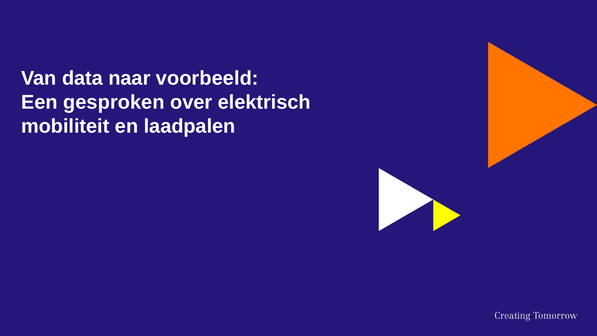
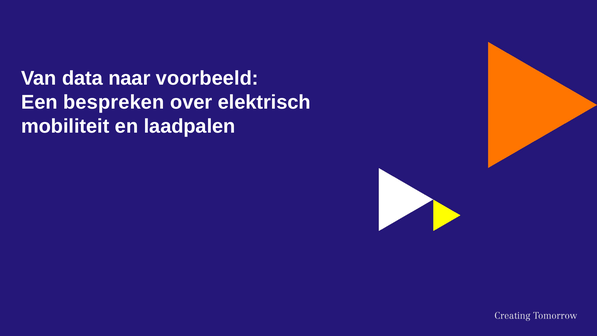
gesproken: gesproken -> bespreken (114, 102)
